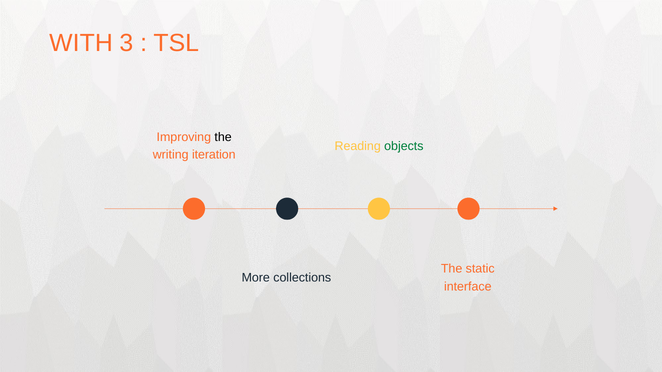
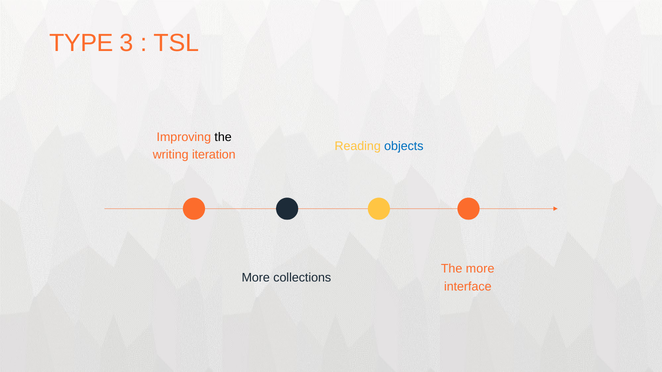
WITH: WITH -> TYPE (81, 43)
objects colour: green -> blue (404, 146)
The static: static -> more (480, 269)
